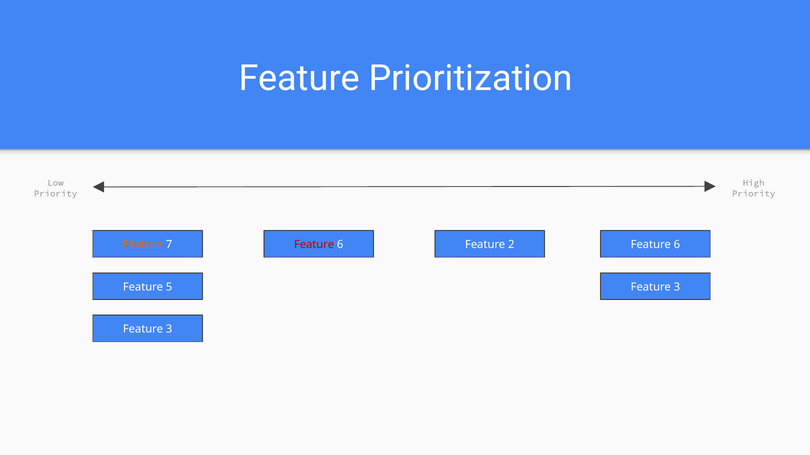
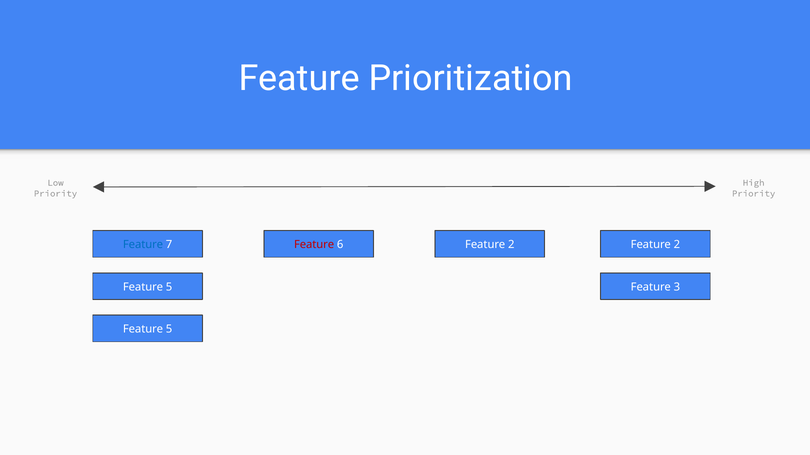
Feature colour: orange -> blue (143, 245)
2 Feature 6: 6 -> 2 (677, 245)
3: 3 -> 5 (169, 330)
